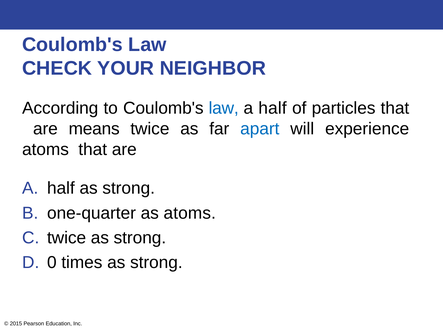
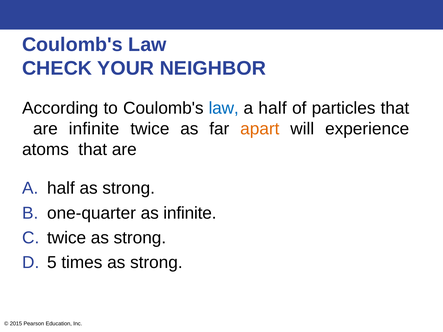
are means: means -> infinite (94, 129)
apart colour: blue -> orange (260, 129)
as atoms: atoms -> infinite (190, 213)
0: 0 -> 5 (52, 263)
